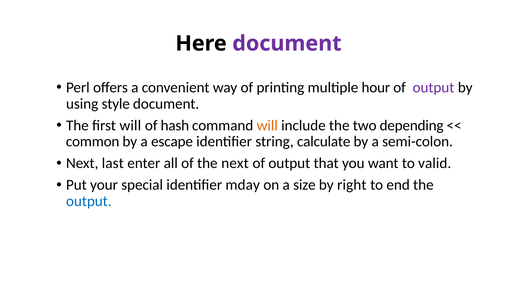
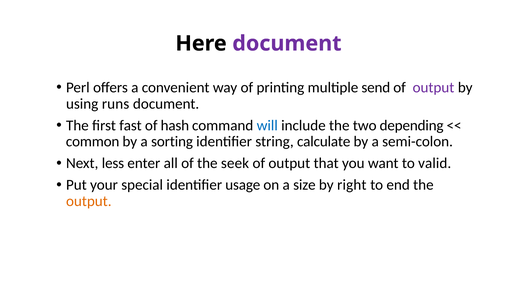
hour: hour -> send (376, 87)
style: style -> runs (116, 104)
first will: will -> fast (130, 125)
will colour: orange -> blue (267, 125)
escape: escape -> sorting (172, 142)
last: last -> less (113, 163)
the next: next -> seek (235, 163)
mday: mday -> usage (243, 185)
output colour: blue -> orange (89, 201)
